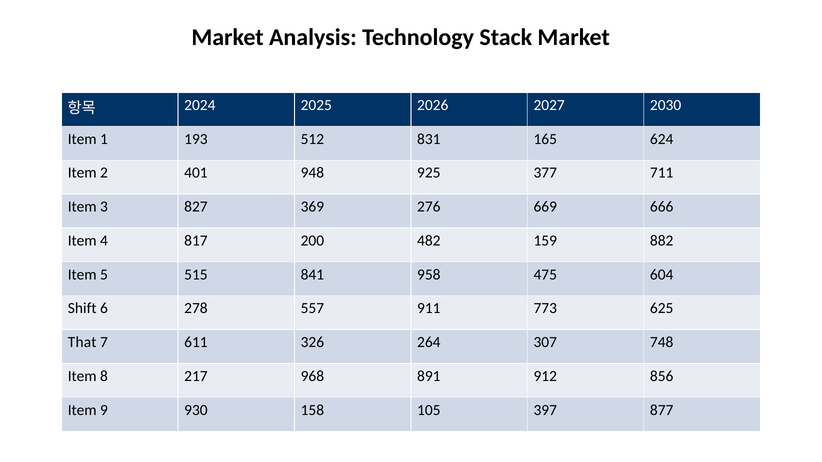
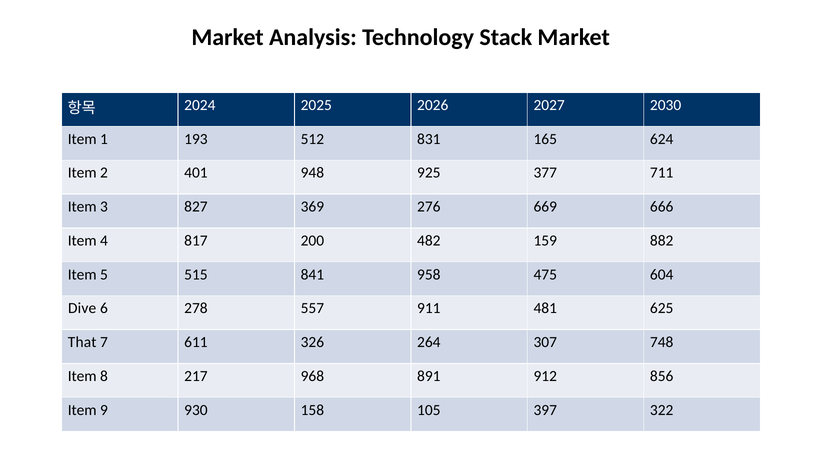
Shift: Shift -> Dive (82, 309)
773: 773 -> 481 (545, 309)
877: 877 -> 322 (662, 410)
